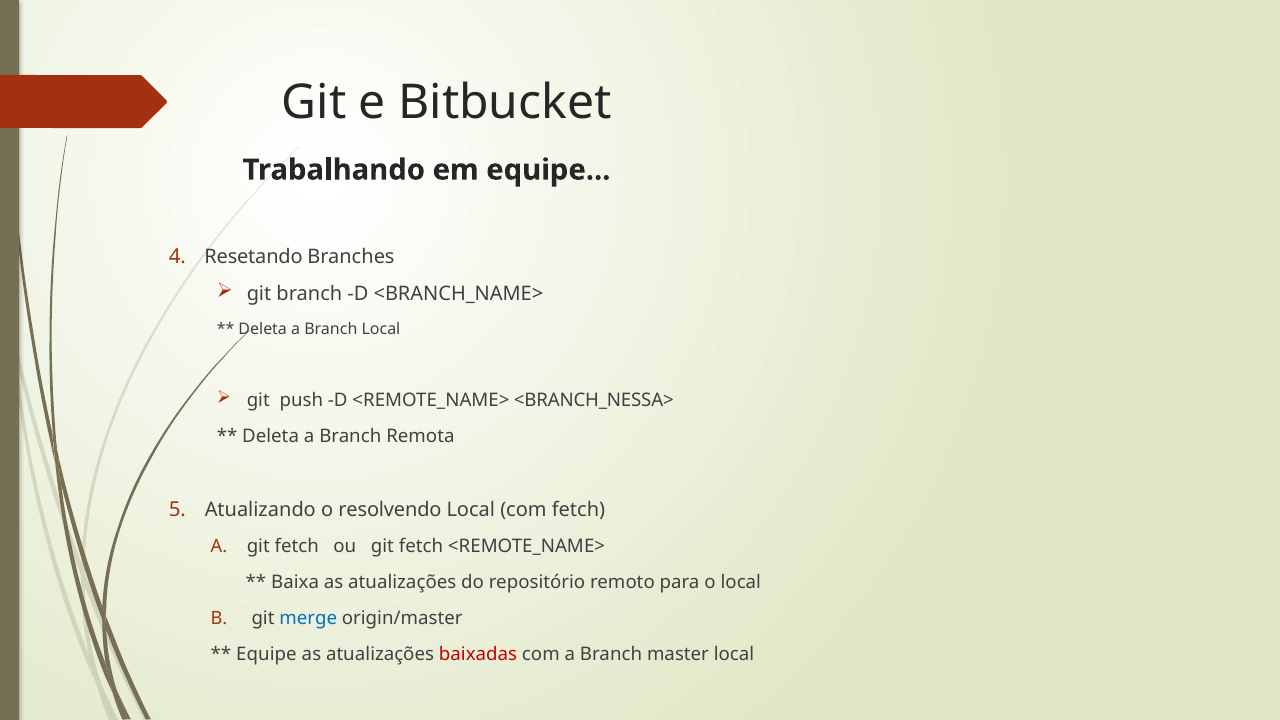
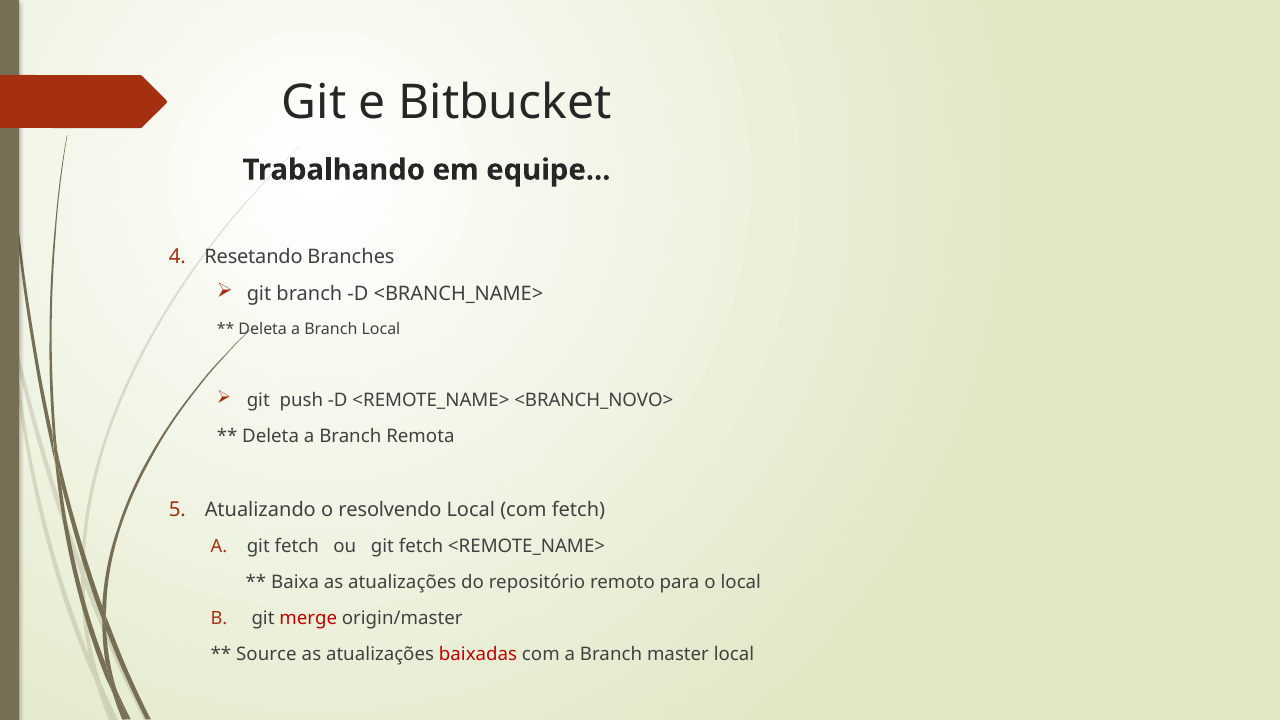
<BRANCH_NESSA>: <BRANCH_NESSA> -> <BRANCH_NOVO> (594, 400)
merge colour: blue -> red (308, 618)
Equipe: Equipe -> Source (266, 654)
